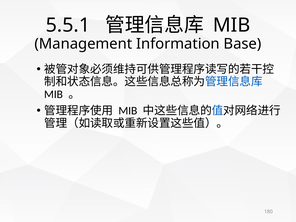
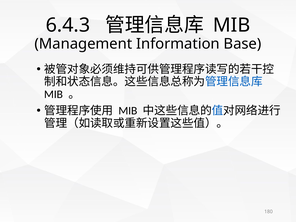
5.5.1: 5.5.1 -> 6.4.3 (68, 25)
